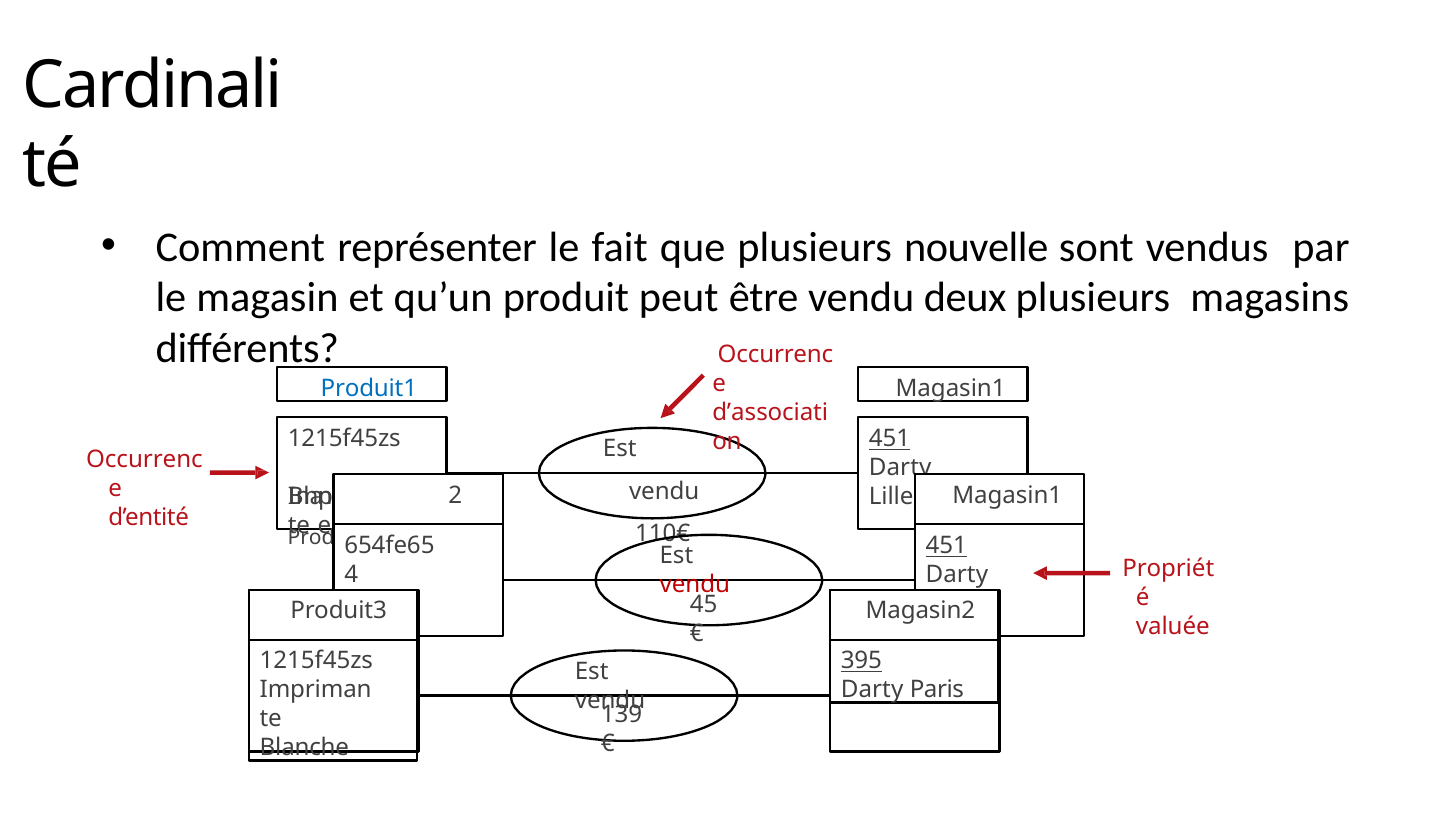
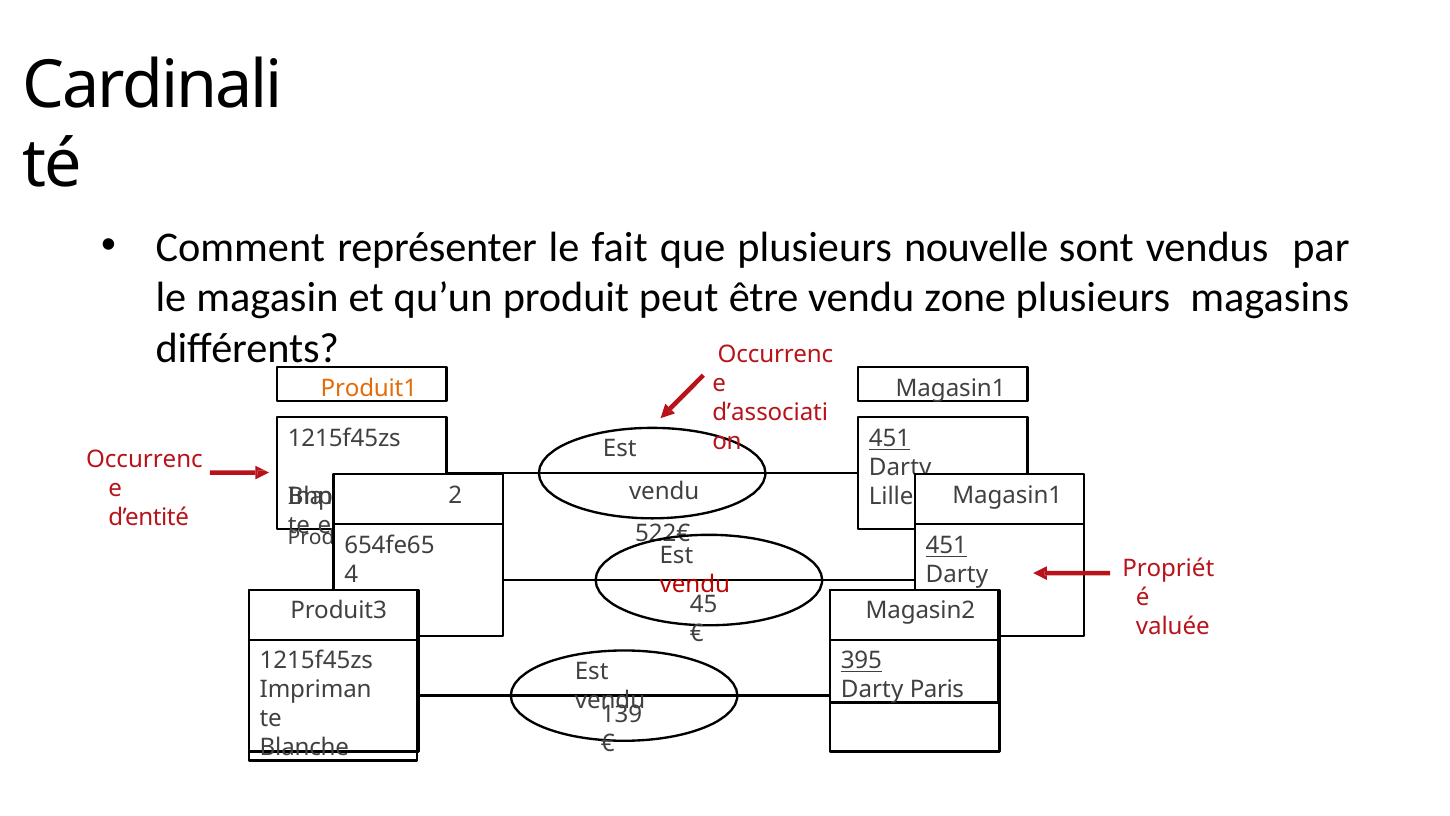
deux: deux -> zone (965, 298)
Produit1 colour: blue -> orange (369, 388)
110€: 110€ -> 522€ (663, 533)
